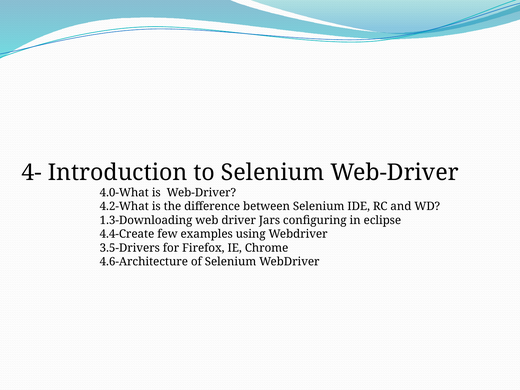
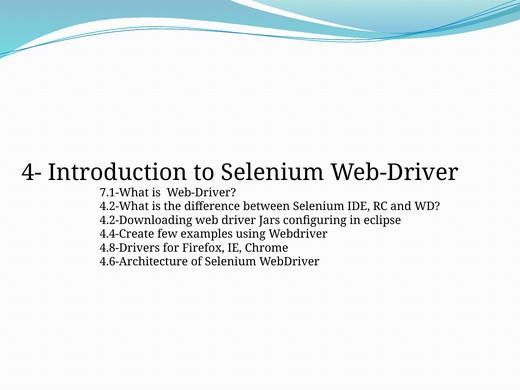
4.0-What: 4.0-What -> 7.1-What (124, 193)
1.3-Downloading: 1.3-Downloading -> 4.2-Downloading (146, 220)
3.5-Drivers: 3.5-Drivers -> 4.8-Drivers (130, 248)
